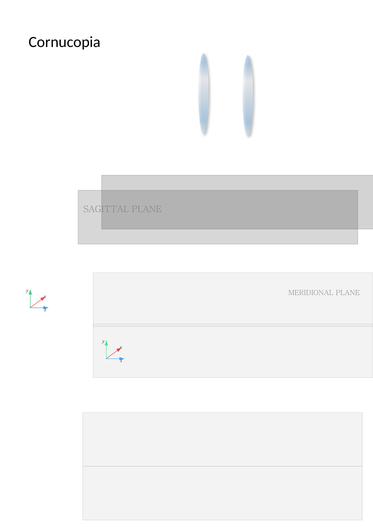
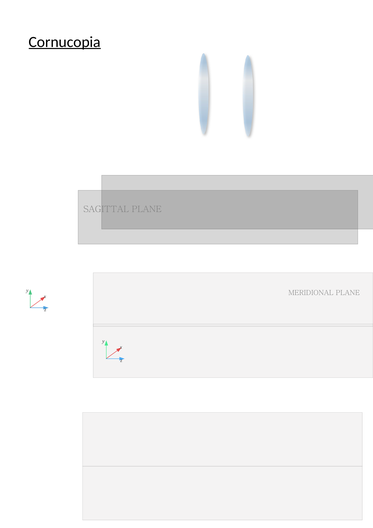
Cornucopia underline: none -> present (65, 42)
